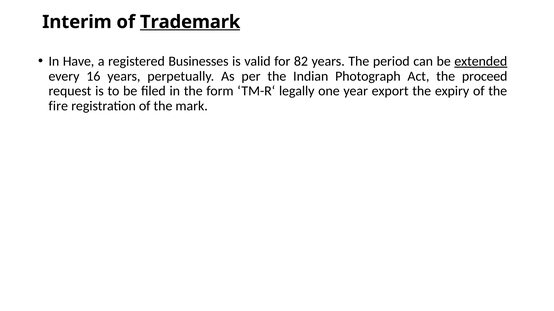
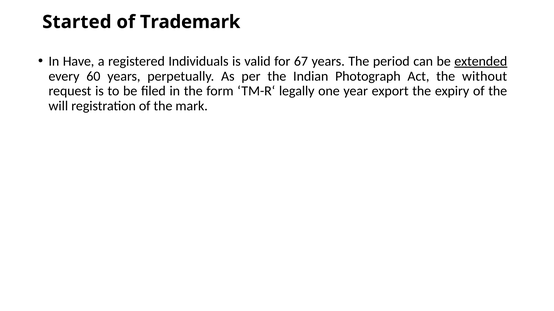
Interim: Interim -> Started (77, 22)
Trademark underline: present -> none (190, 22)
Businesses: Businesses -> Individuals (198, 61)
82: 82 -> 67 (301, 61)
16: 16 -> 60 (93, 76)
proceed: proceed -> without (485, 76)
fire: fire -> will (58, 106)
